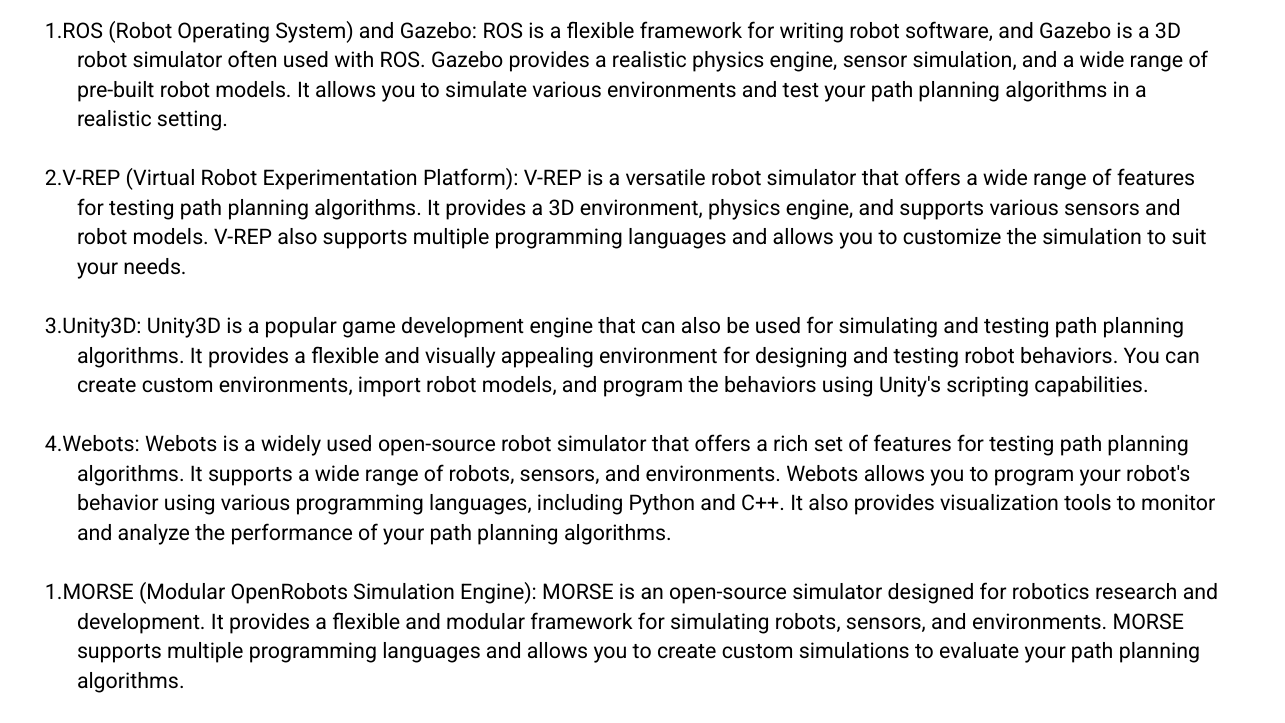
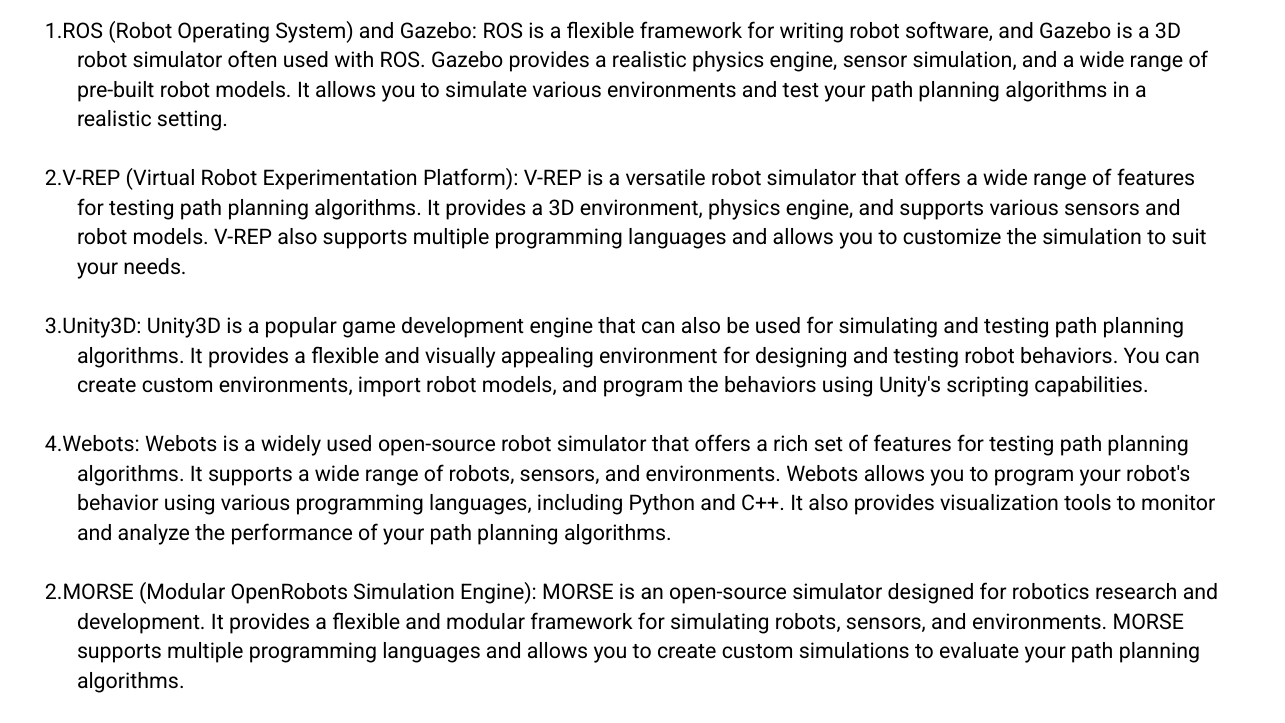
1.MORSE: 1.MORSE -> 2.MORSE (89, 592)
